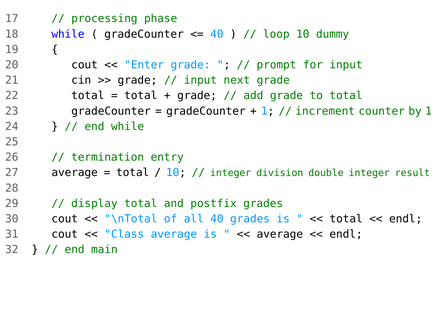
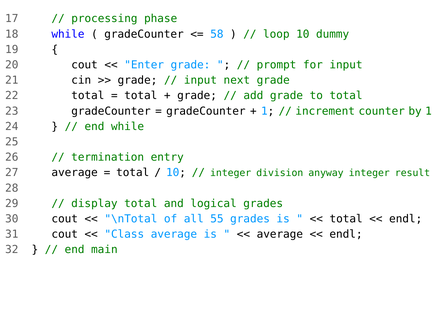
40: 40 -> 58 (217, 34)
double: double -> anyway (326, 173)
postfix: postfix -> logical (214, 203)
all 40: 40 -> 55 (217, 219)
